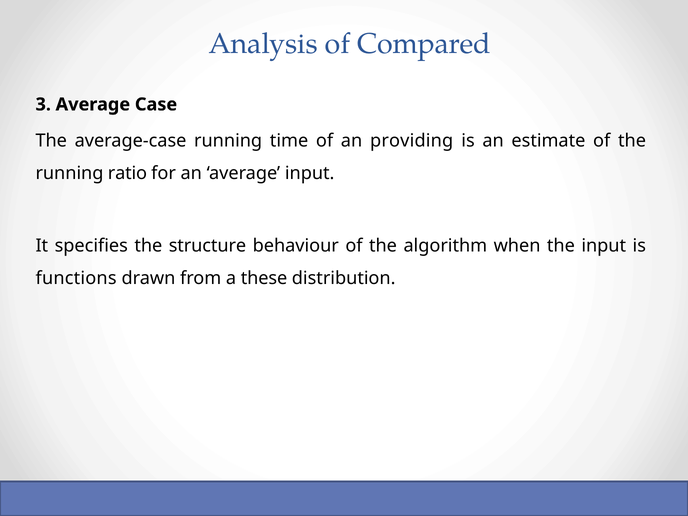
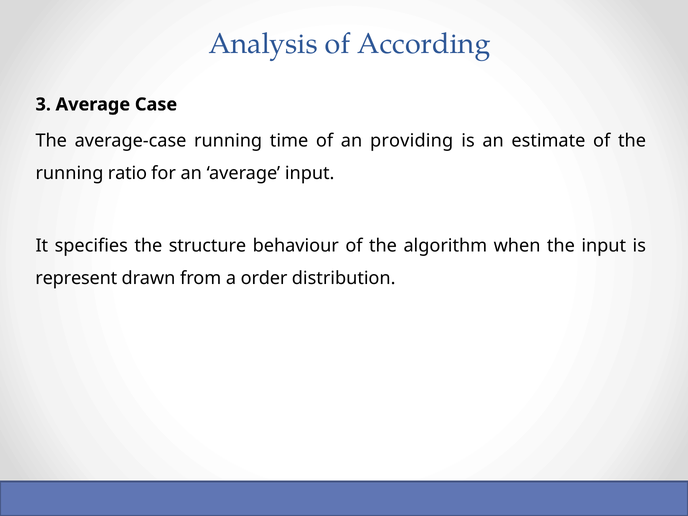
Compared: Compared -> According (424, 44)
functions: functions -> represent (76, 278)
these: these -> order (264, 278)
